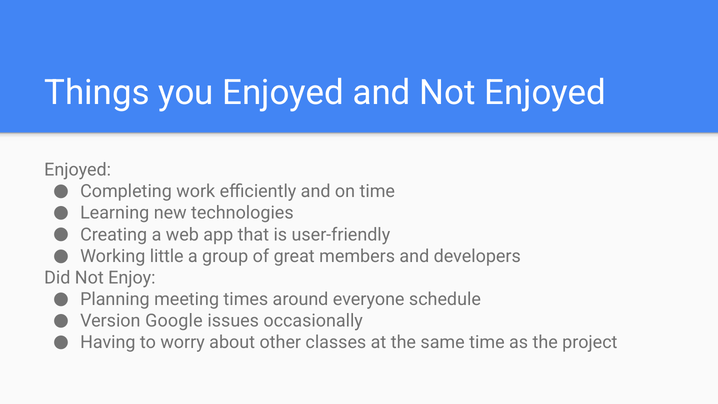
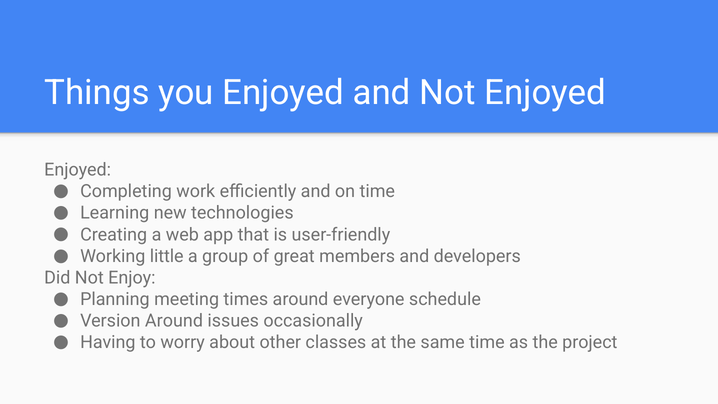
Version Google: Google -> Around (174, 321)
